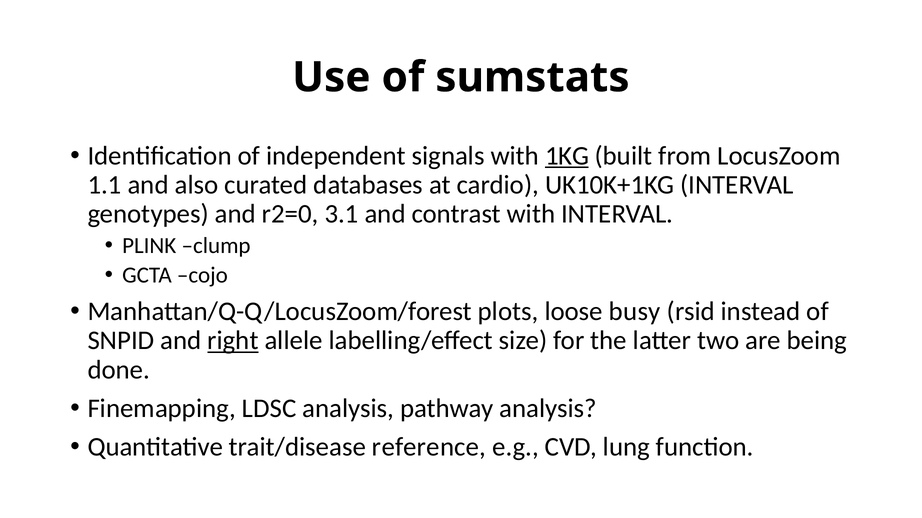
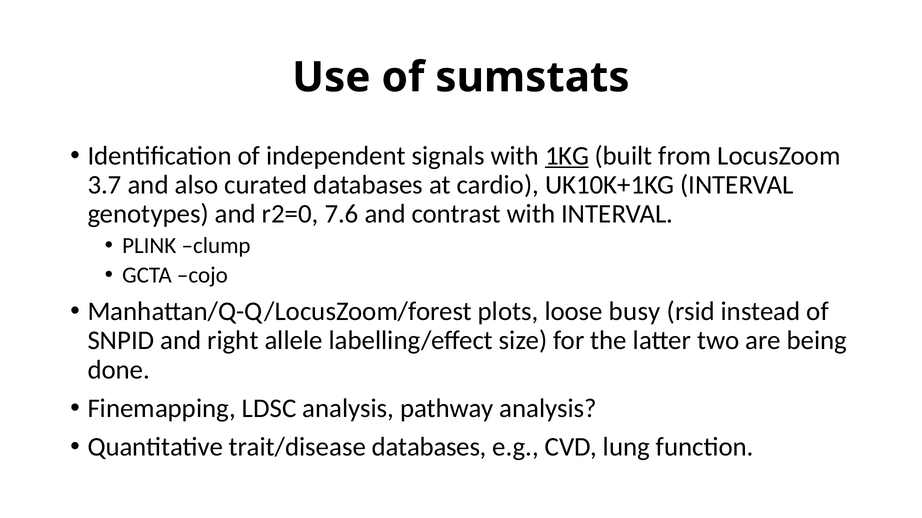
1.1: 1.1 -> 3.7 (105, 185)
3.1: 3.1 -> 7.6 (342, 214)
right underline: present -> none (233, 341)
trait/disease reference: reference -> databases (429, 447)
